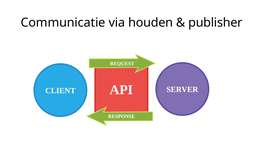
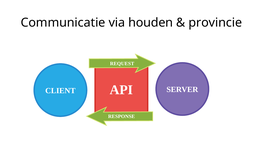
publisher: publisher -> provincie (215, 23)
